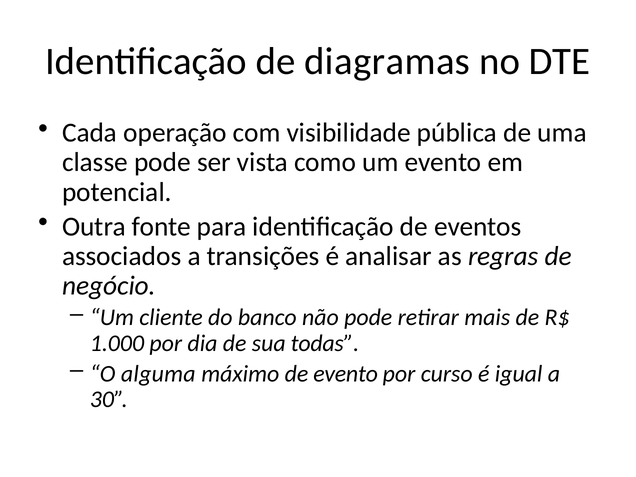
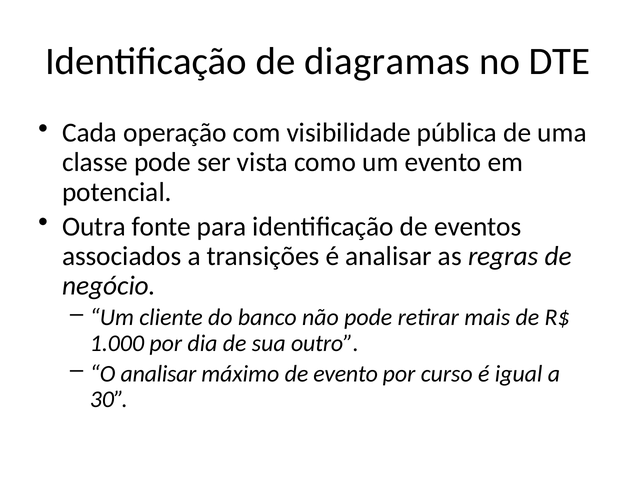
todas: todas -> outro (325, 343)
O alguma: alguma -> analisar (158, 374)
